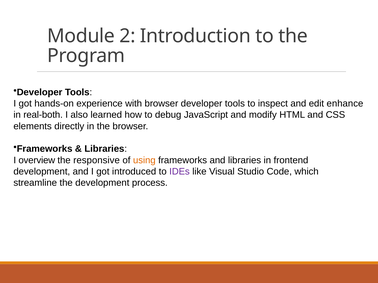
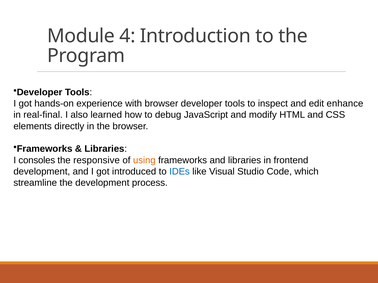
2: 2 -> 4 (127, 36)
real-both: real-both -> real-final (43, 115)
overview: overview -> consoles (37, 160)
IDEs colour: purple -> blue (179, 172)
